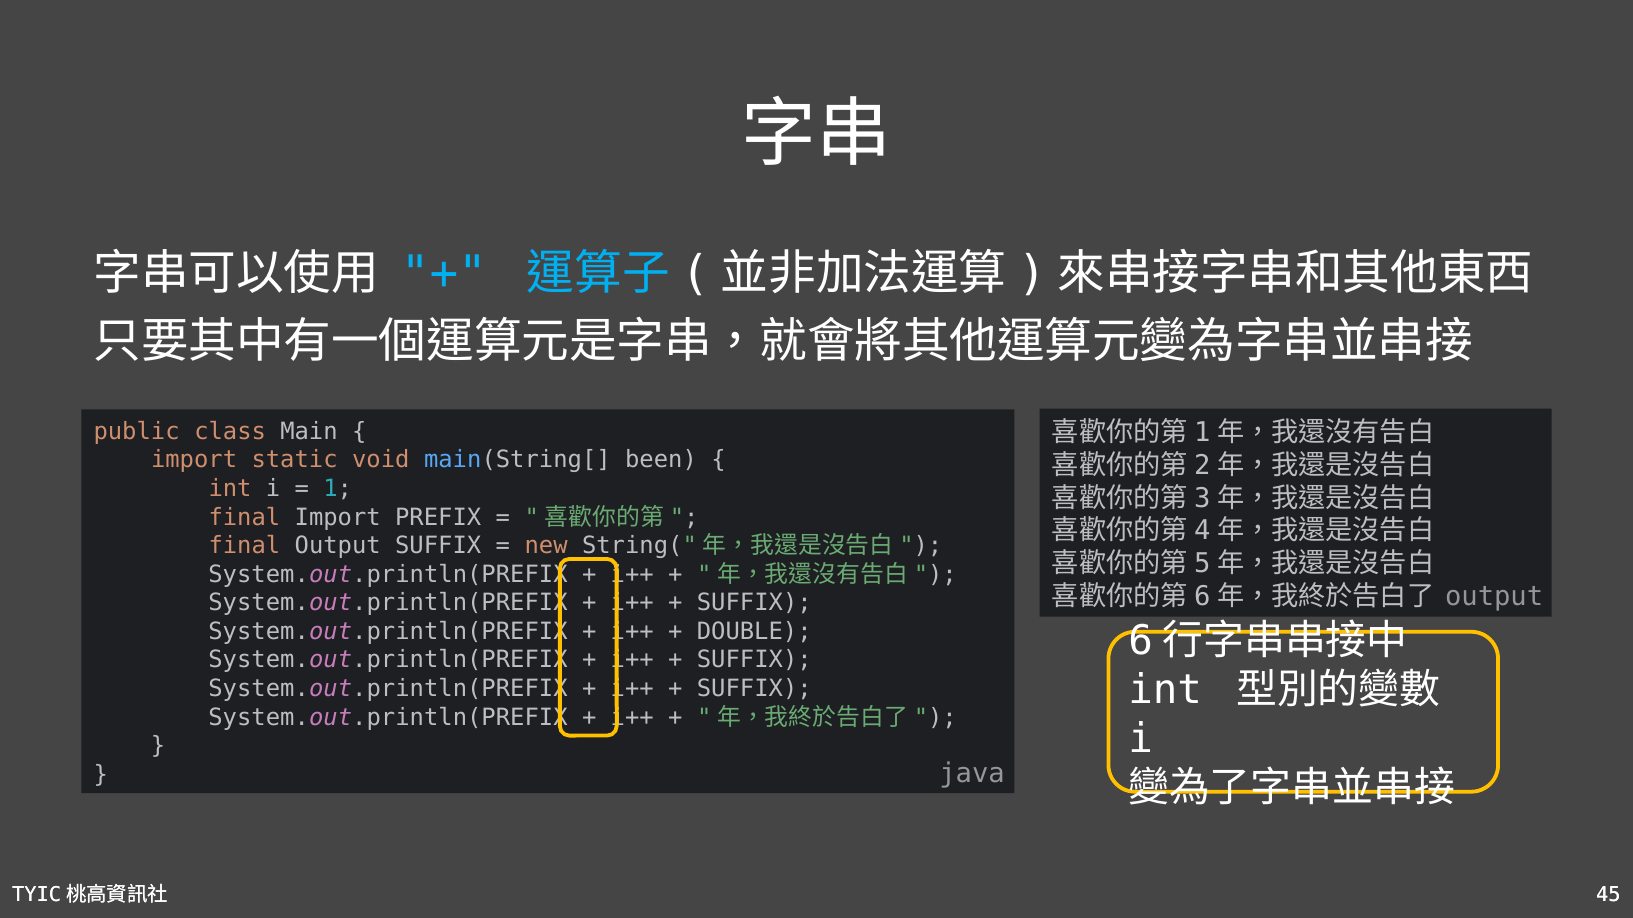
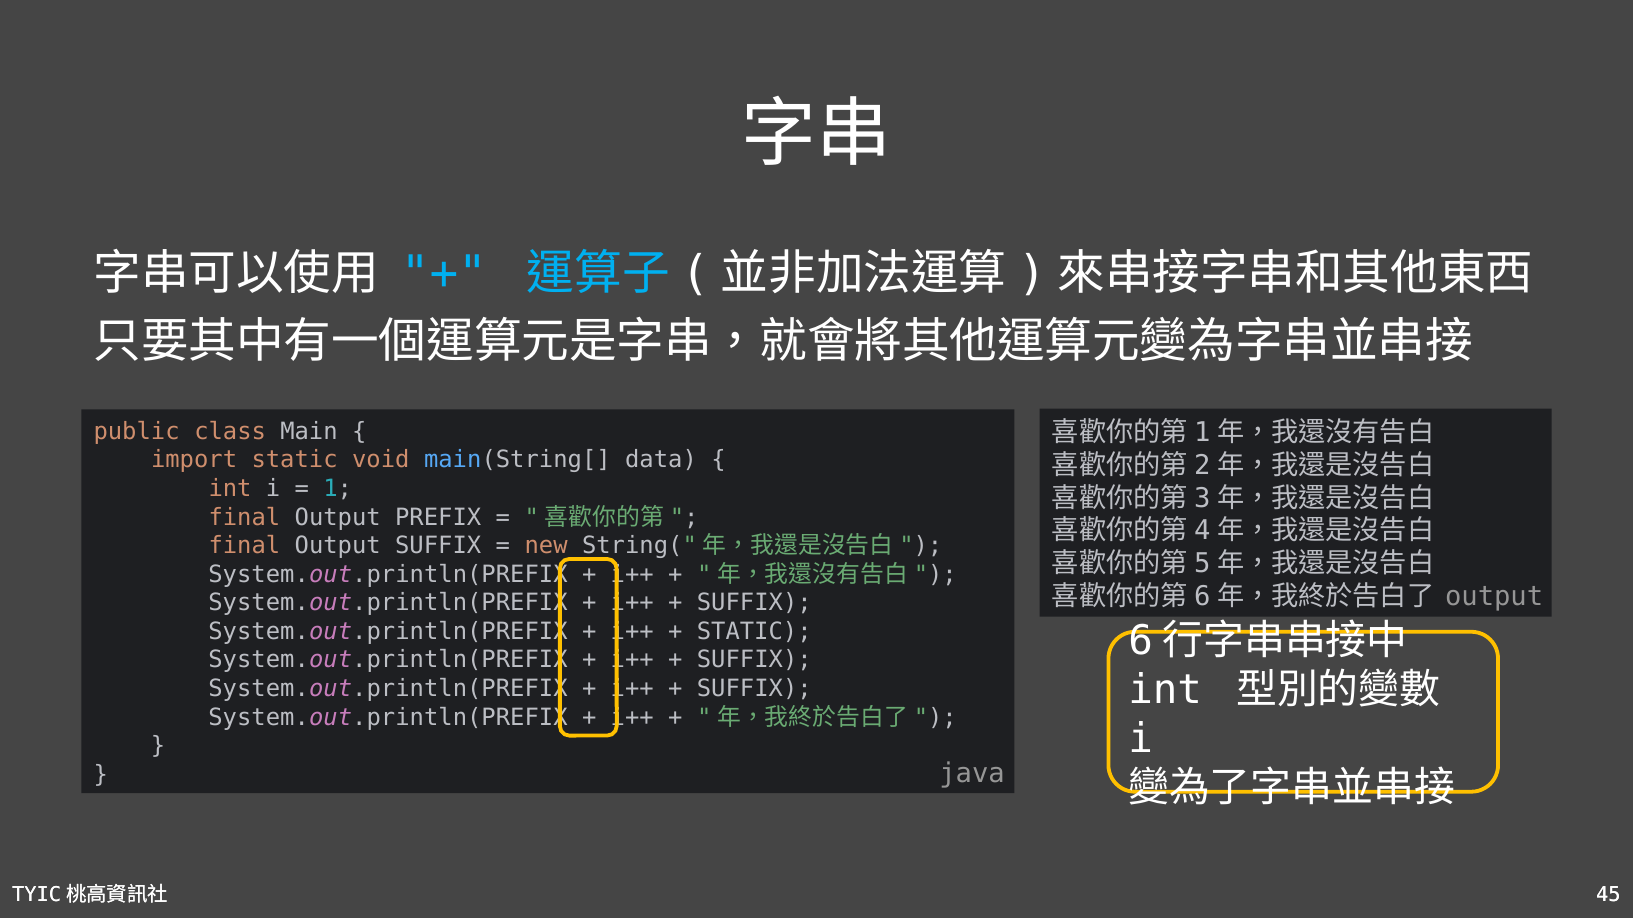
been: been -> data (661, 460)
Import: Import -> Output (338, 517)
DOUBLE: DOUBLE -> STATIC (754, 632)
